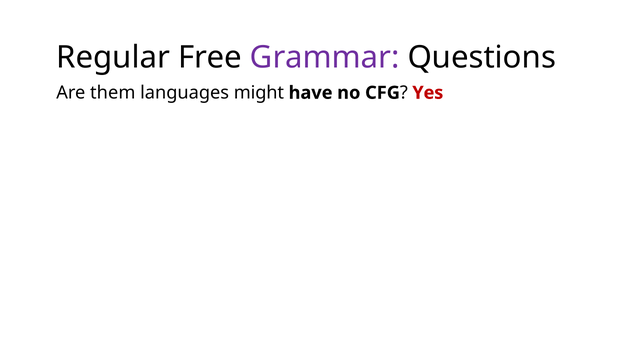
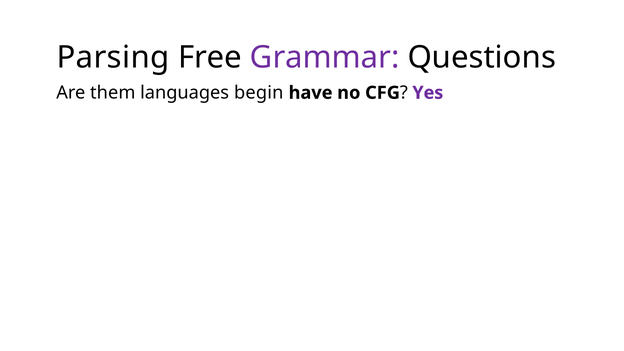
Regular: Regular -> Parsing (113, 57)
might: might -> begin (259, 93)
Yes colour: red -> purple (428, 93)
